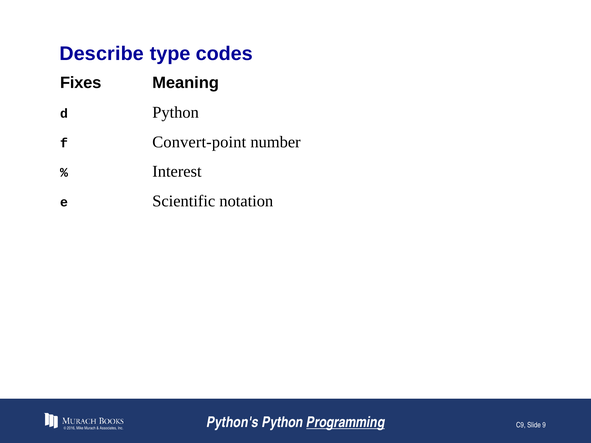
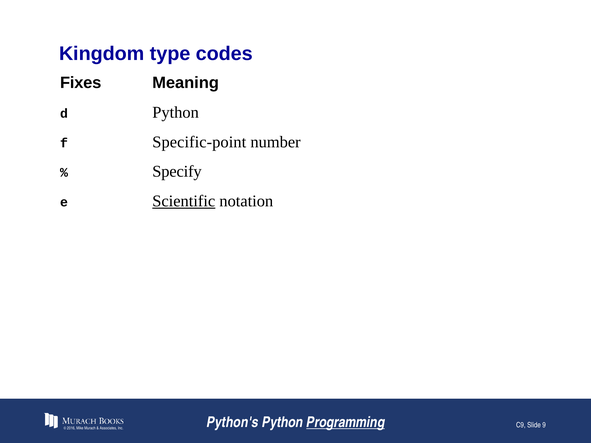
Describe: Describe -> Kingdom (102, 54)
Convert-point: Convert-point -> Specific-point (199, 142)
Interest: Interest -> Specify (177, 172)
Scientific underline: none -> present (184, 201)
